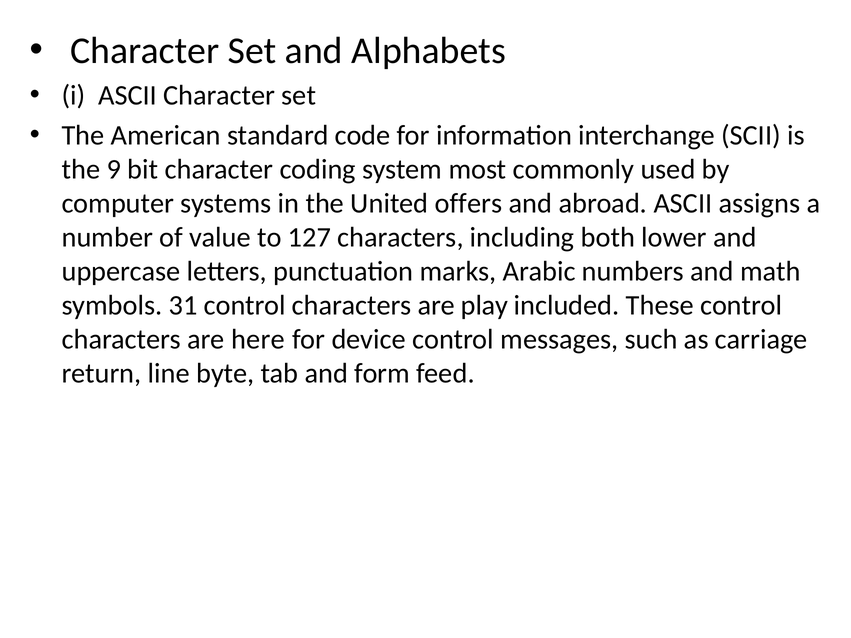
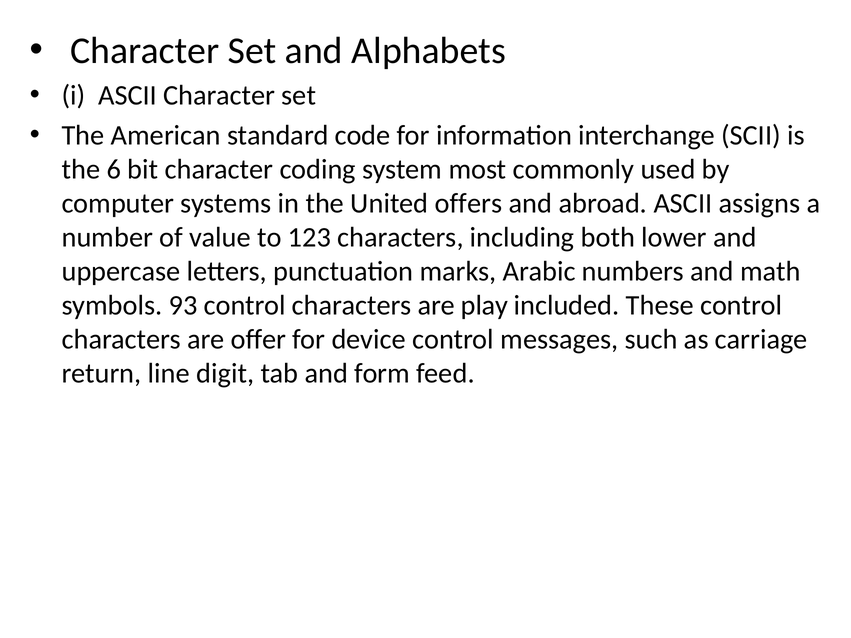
9: 9 -> 6 (114, 169)
127: 127 -> 123 (309, 237)
31: 31 -> 93 (183, 306)
here: here -> offer (258, 340)
byte: byte -> digit (225, 374)
